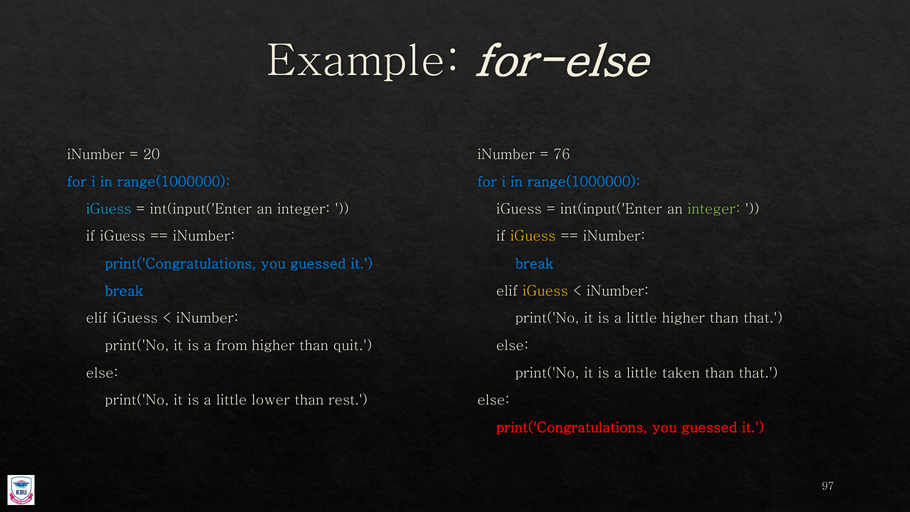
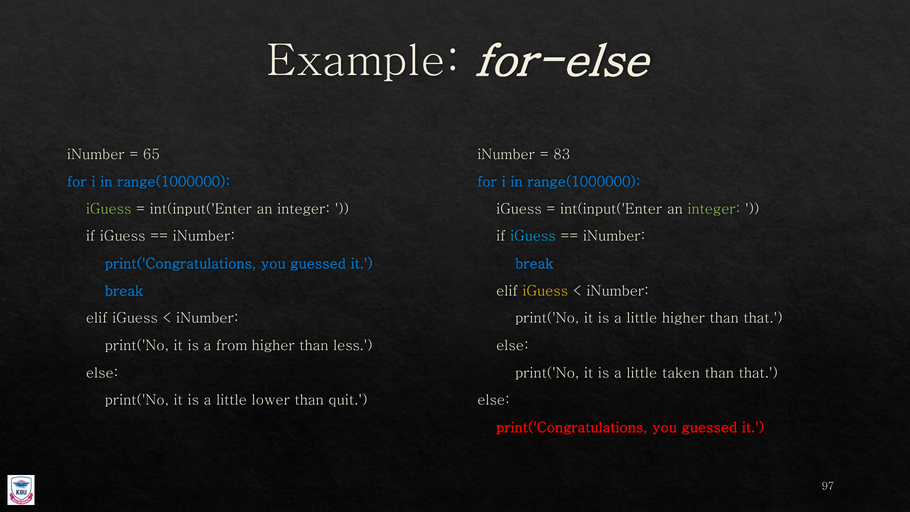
20: 20 -> 65 (151, 154)
76: 76 -> 83 (562, 154)
iGuess colour: light blue -> light green (109, 209)
iGuess colour: yellow -> light blue (533, 236)
quit: quit -> less (353, 345)
rest: rest -> quit (348, 400)
